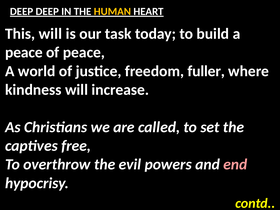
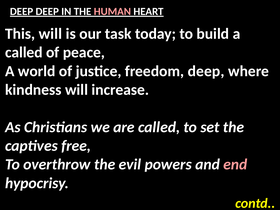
HUMAN colour: yellow -> pink (112, 12)
peace: peace -> called (24, 52)
freedom fuller: fuller -> deep (206, 71)
